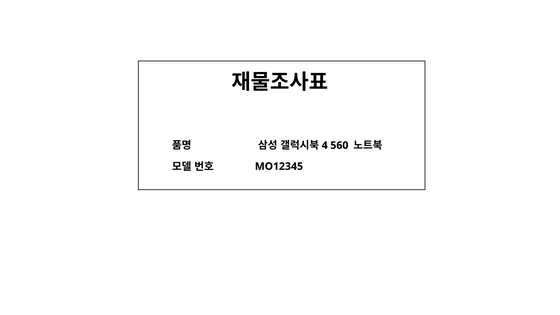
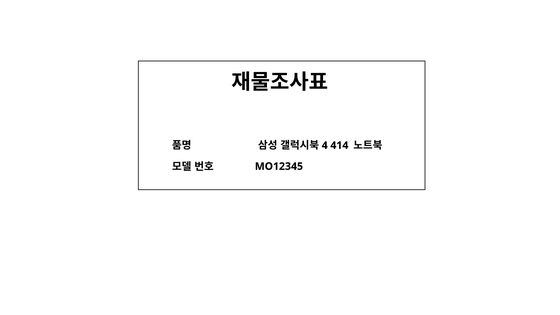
560: 560 -> 414 (339, 145)
